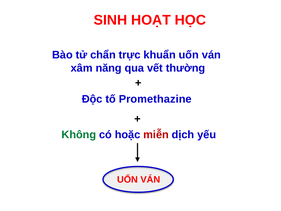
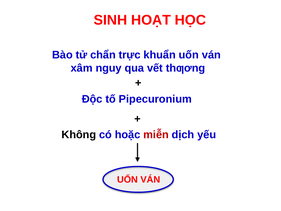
năng: năng -> nguy (109, 68)
thường: thường -> thƣơng (186, 68)
Promethazine: Promethazine -> Pipecuronium (155, 99)
Không colour: green -> black (79, 135)
